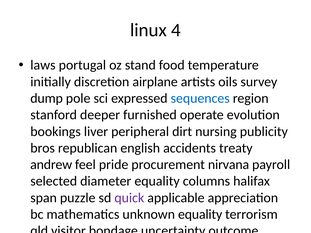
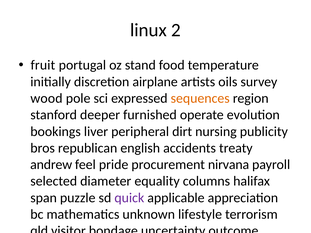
4: 4 -> 2 (176, 30)
laws: laws -> fruit (43, 65)
dump: dump -> wood (46, 98)
sequences colour: blue -> orange (200, 98)
unknown equality: equality -> lifestyle (200, 215)
